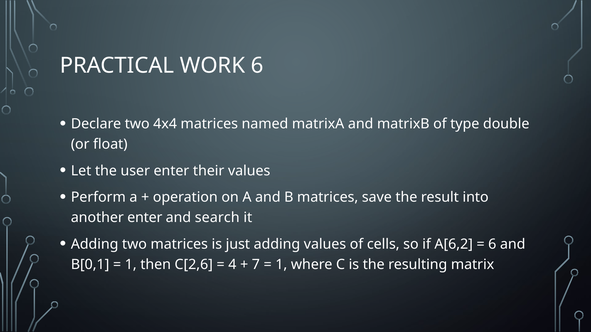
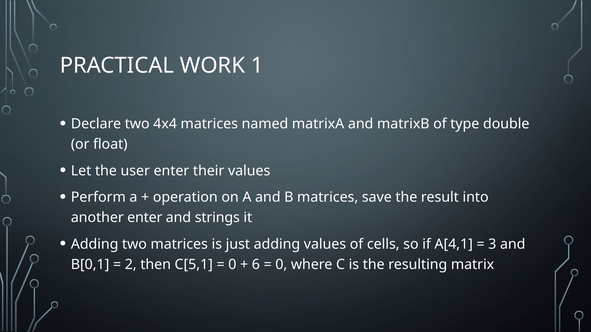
WORK 6: 6 -> 1 (257, 66)
search: search -> strings (217, 218)
A[6,2: A[6,2 -> A[4,1 (454, 244)
6: 6 -> 3 (492, 244)
1: 1 -> 2 (131, 265)
C[2,6: C[2,6 -> C[5,1 (194, 265)
4: 4 -> 0 (232, 265)
7: 7 -> 6 (256, 265)
1: 1 -> 0 (281, 265)
